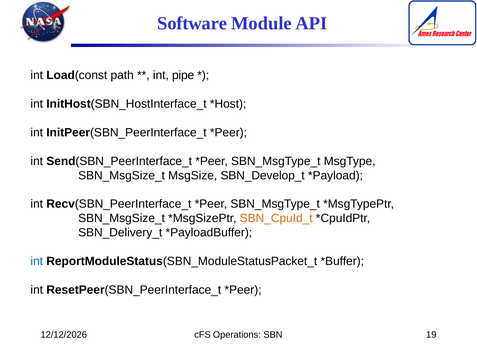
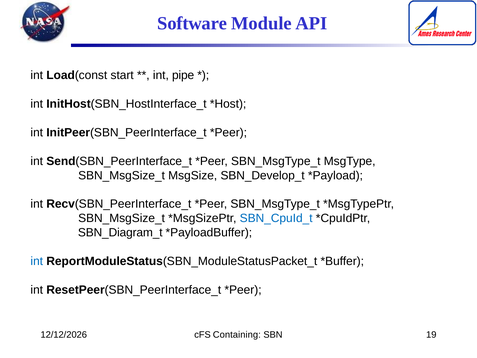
path: path -> start (122, 75)
SBN_CpuId_t colour: orange -> blue (276, 218)
SBN_Delivery_t: SBN_Delivery_t -> SBN_Diagram_t (120, 233)
Operations: Operations -> Containing (237, 335)
